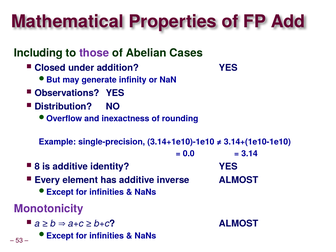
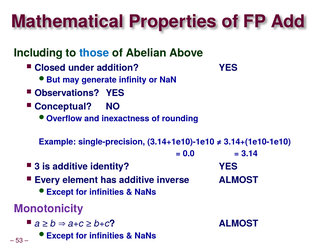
those colour: purple -> blue (94, 53)
Cases: Cases -> Above (186, 53)
Distribution: Distribution -> Conceptual (63, 107)
8: 8 -> 3 (37, 167)
